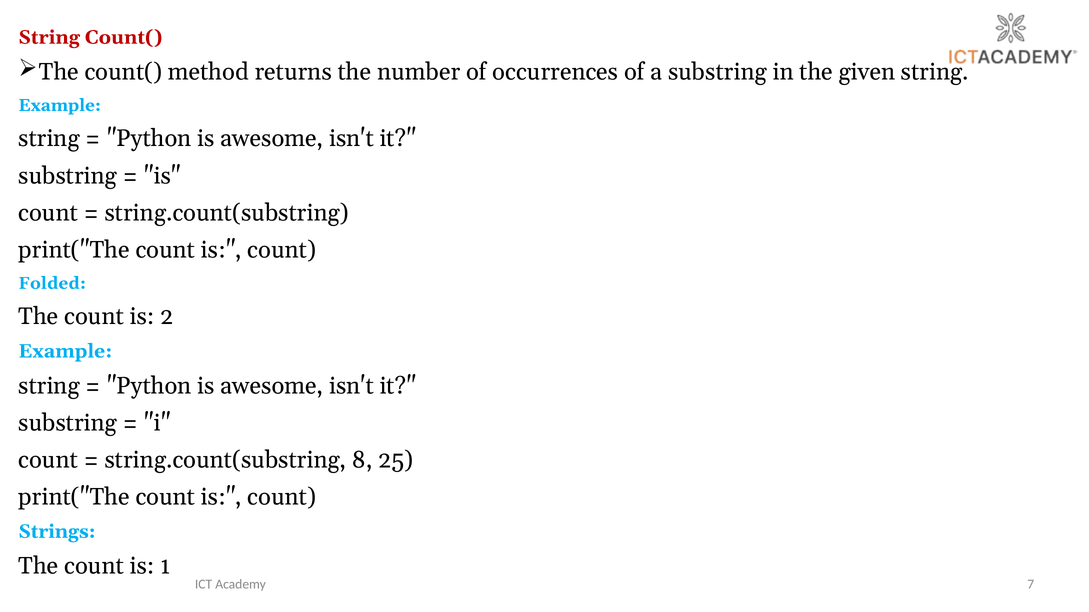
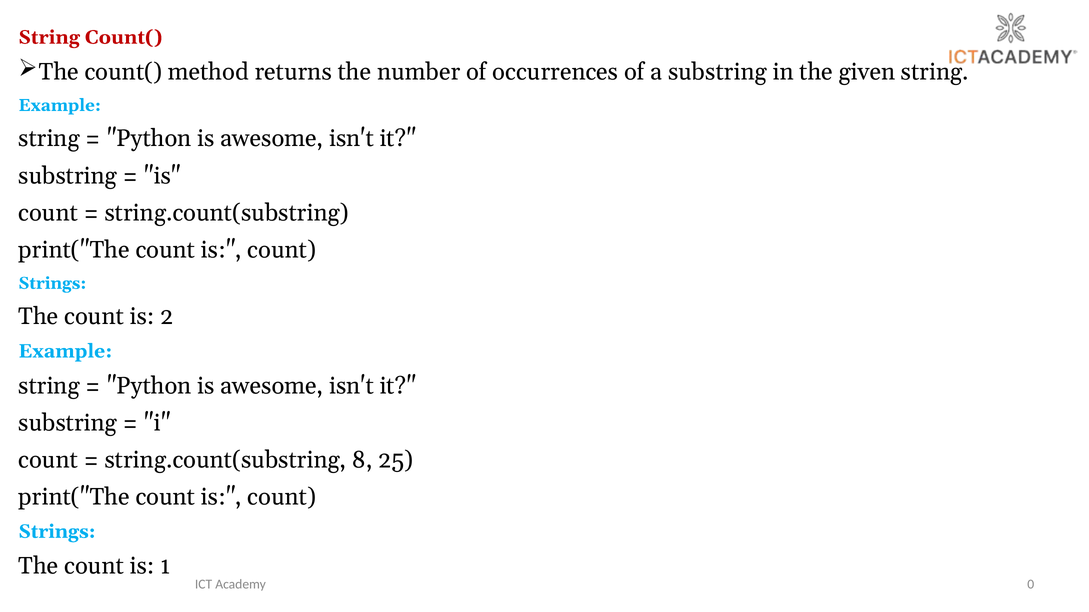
Folded: Folded -> Strings (52, 283)
7: 7 -> 0 (1031, 585)
